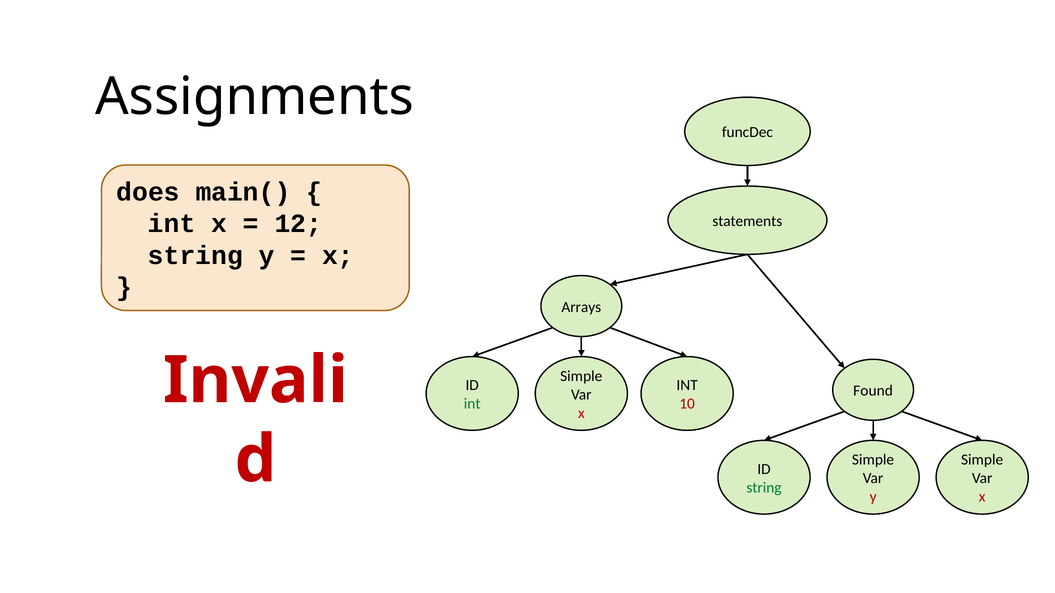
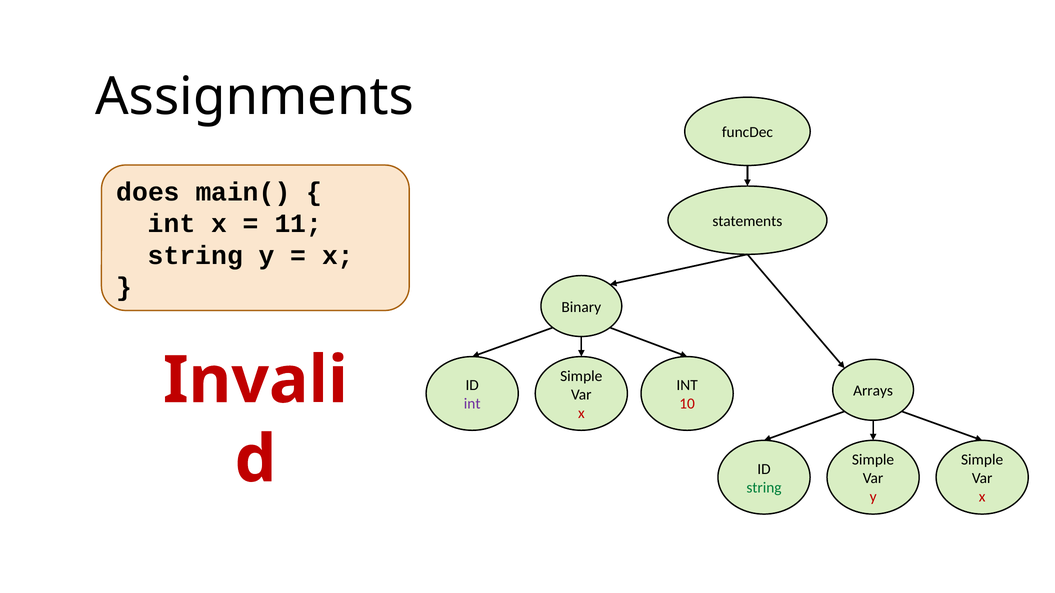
12: 12 -> 11 (298, 224)
Arrays: Arrays -> Binary (581, 307)
Found: Found -> Arrays (873, 391)
int colour: green -> purple (472, 404)
